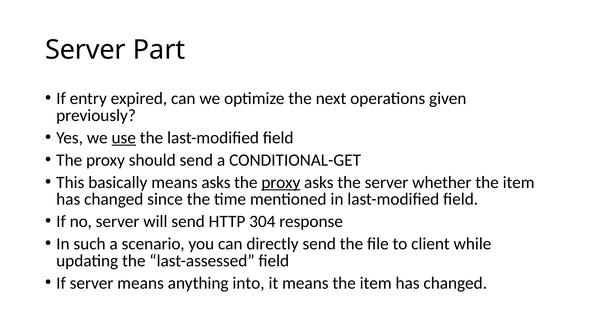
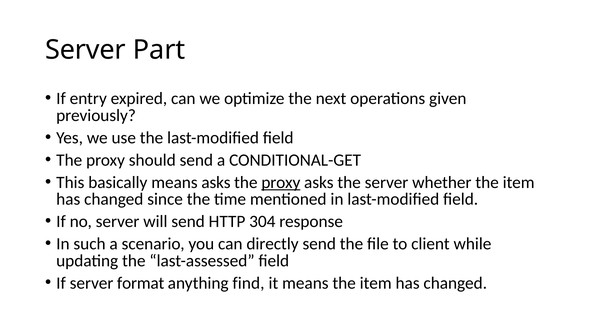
use underline: present -> none (124, 138)
server means: means -> format (141, 283)
into: into -> find (248, 283)
